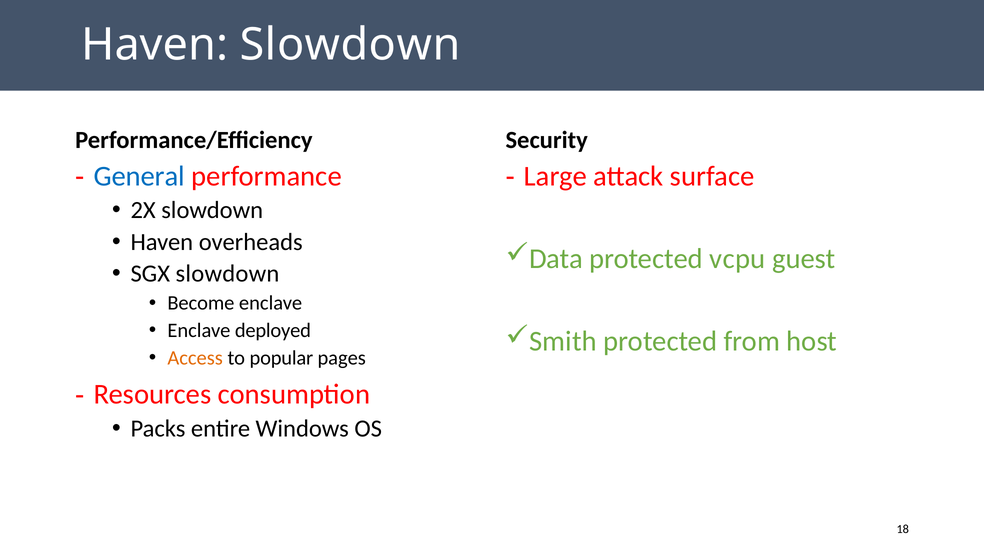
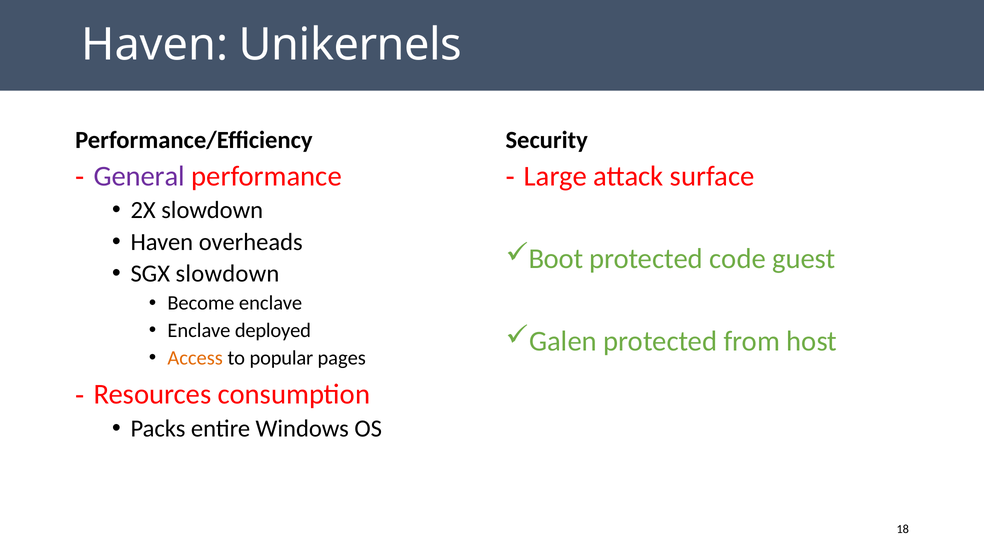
Haven Slowdown: Slowdown -> Unikernels (351, 45)
General colour: blue -> purple (139, 176)
Data: Data -> Boot (556, 259)
vcpu: vcpu -> code (738, 259)
Smith: Smith -> Galen (563, 341)
